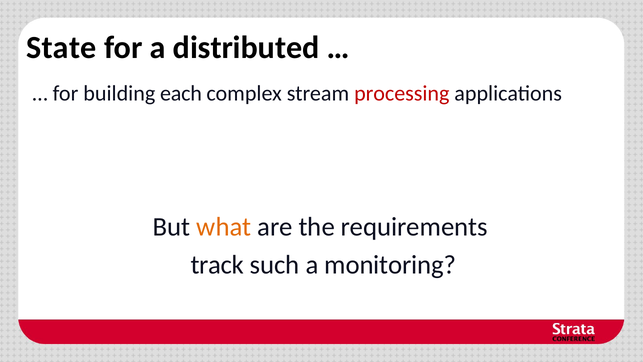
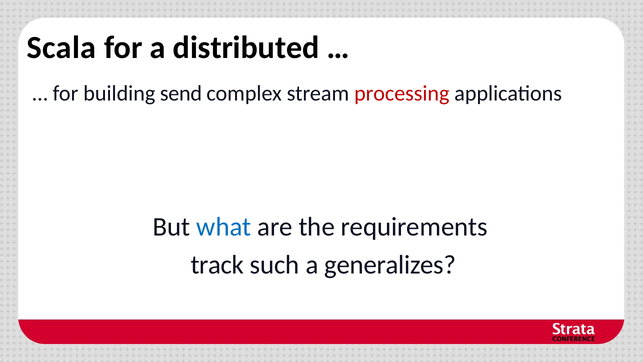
State: State -> Scala (61, 48)
each: each -> send (181, 93)
what colour: orange -> blue (224, 227)
monitoring: monitoring -> generalizes (390, 265)
